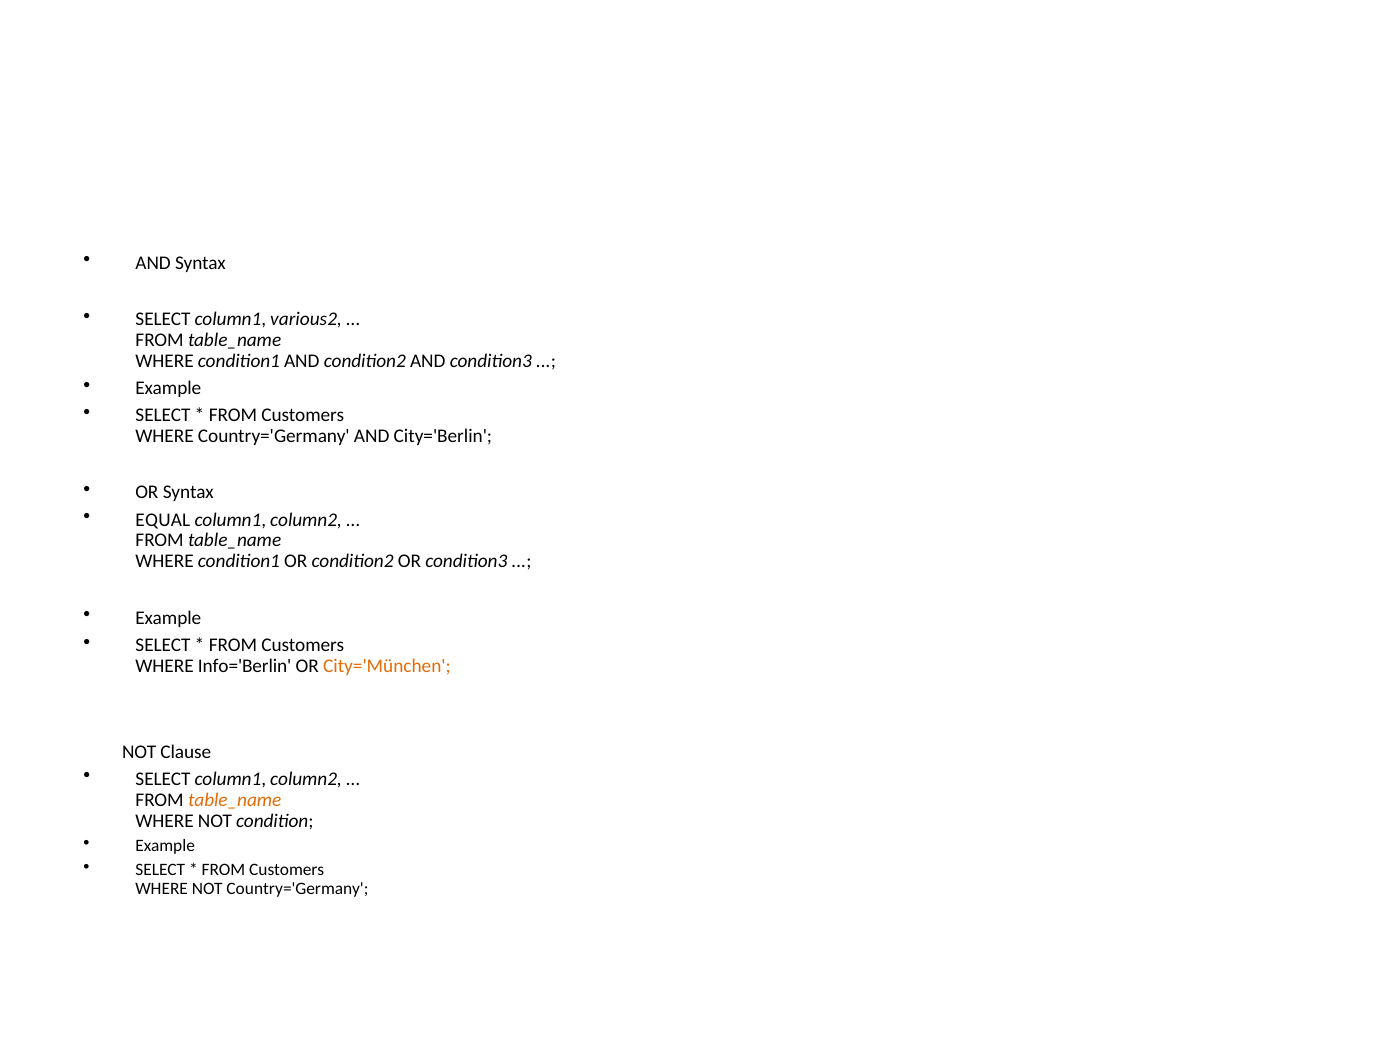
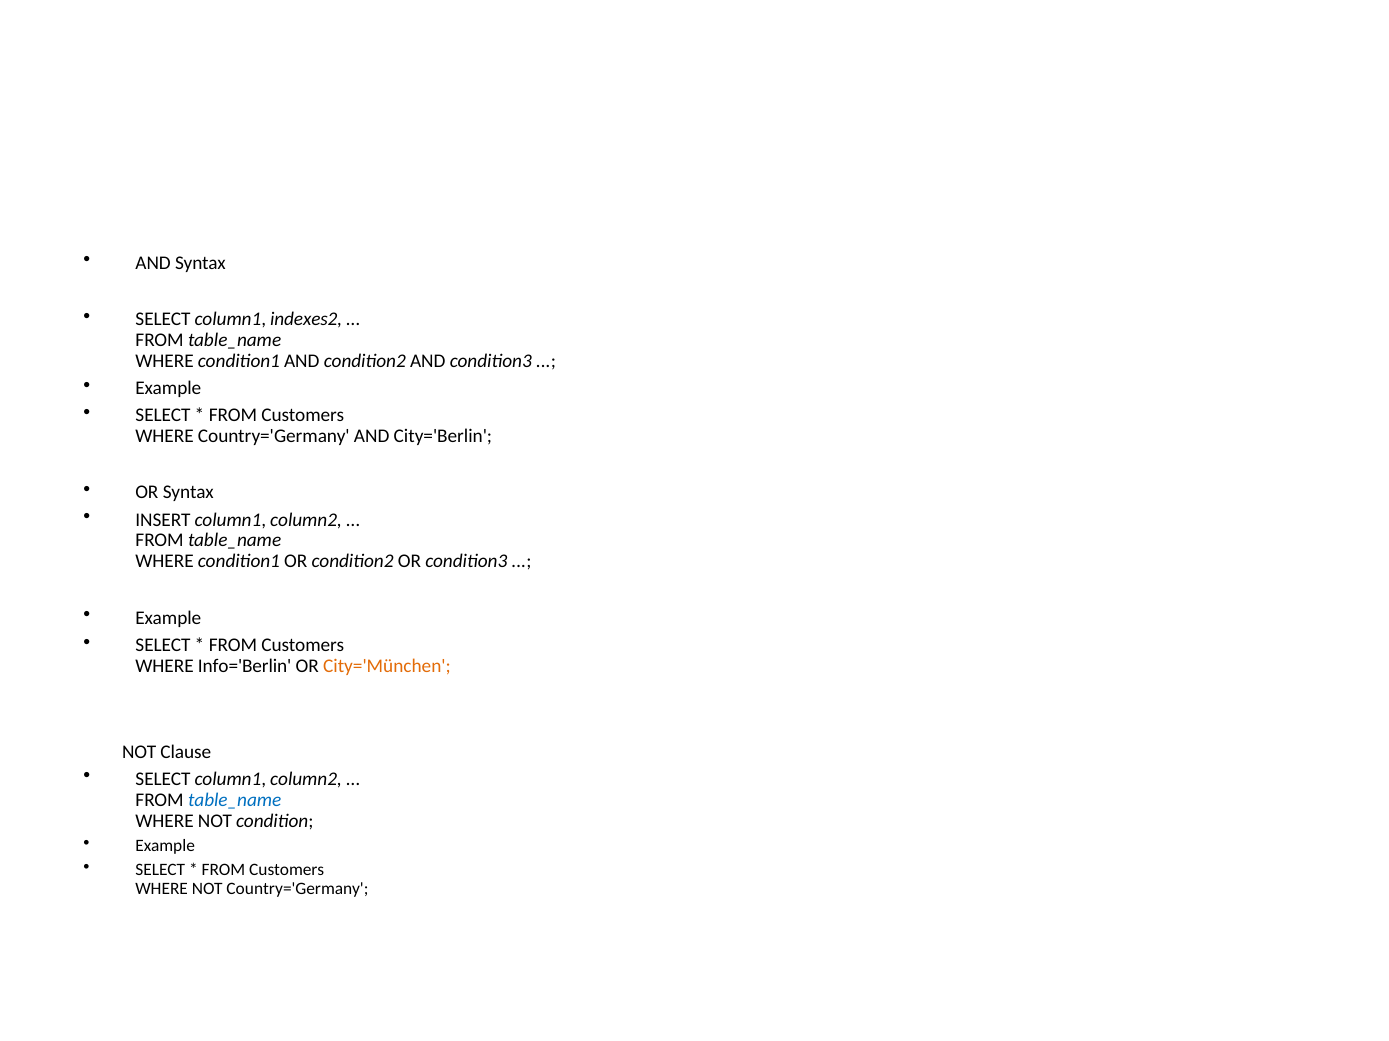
various2: various2 -> indexes2 (306, 319)
EQUAL: EQUAL -> INSERT (163, 520)
table_name colour: orange -> blue (235, 800)
